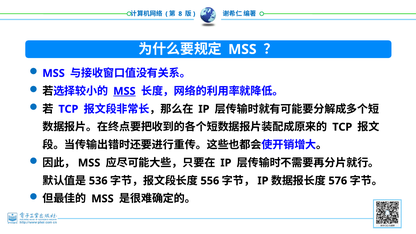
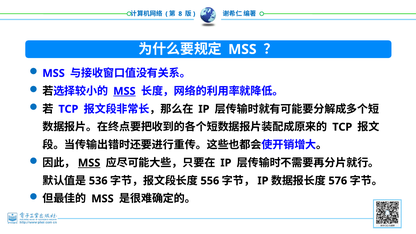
MSS underline: none -> present (89, 163)
